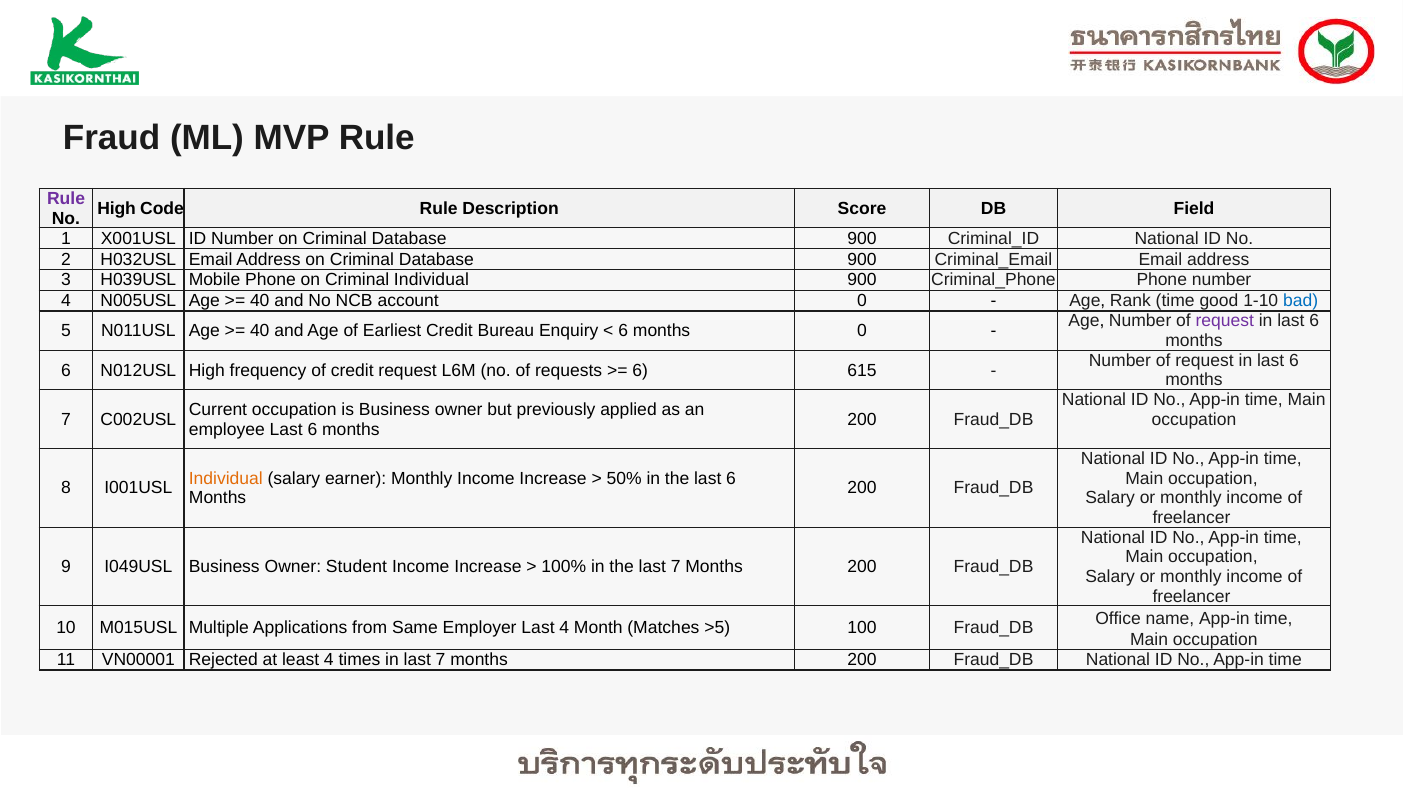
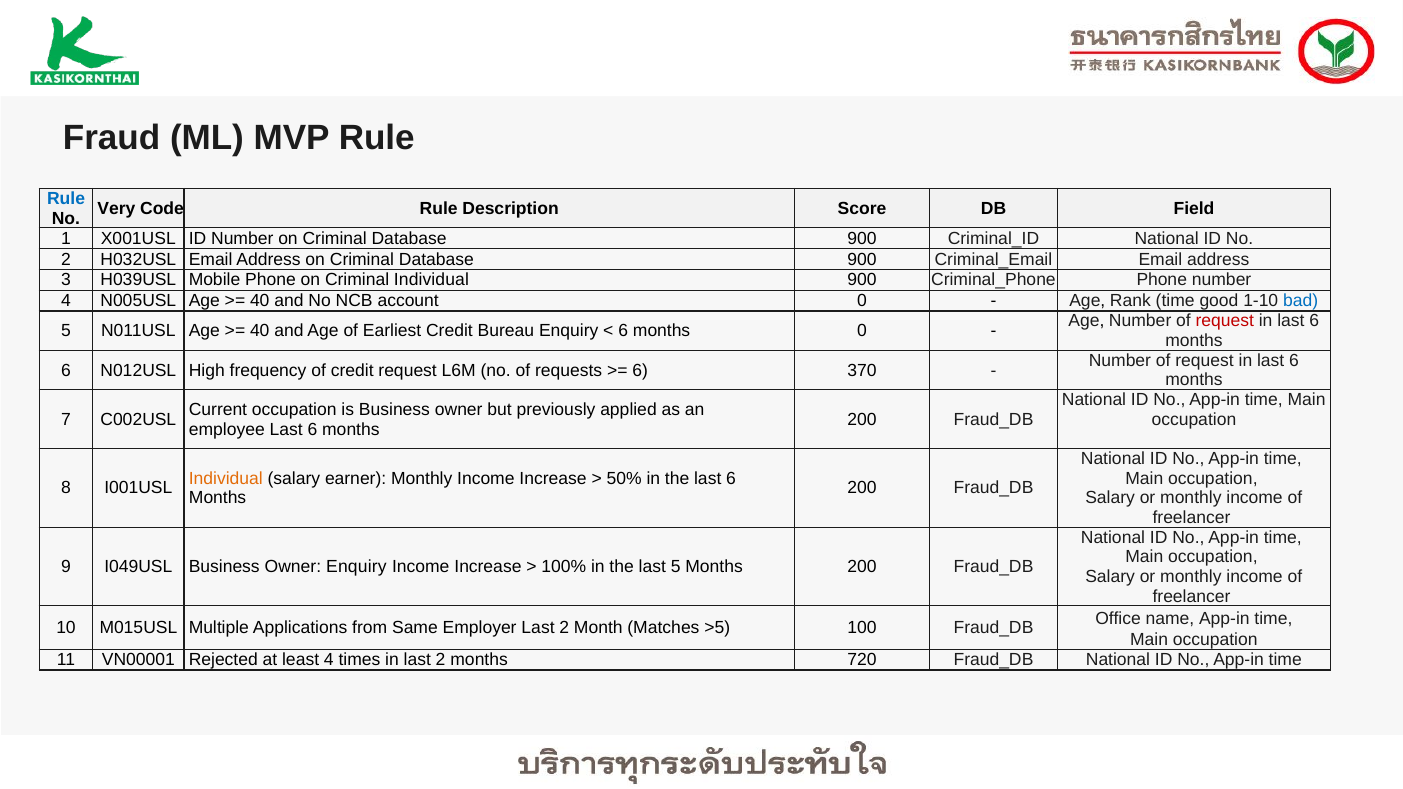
Rule colour: purple -> blue (66, 199)
High: High -> Very (116, 209)
request colour: purple -> red (1225, 321)
615: 615 -> 370 (862, 370)
Owner Student: Student -> Enquiry (356, 567)
the last 7: 7 -> 5 (676, 567)
Employer Last 4: 4 -> 2 (564, 628)
in last 7: 7 -> 2 (441, 660)
200: 200 -> 720 (862, 660)
